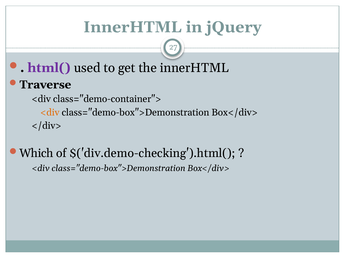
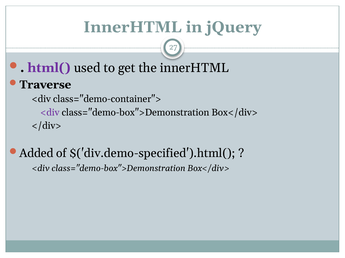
<div colour: orange -> purple (50, 113)
Which: Which -> Added (36, 154)
$('div.demo-checking').html(: $('div.demo-checking').html( -> $('div.demo-specified').html( (152, 154)
